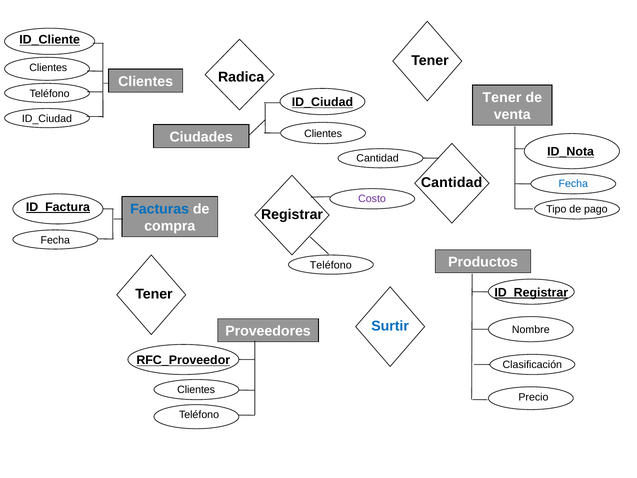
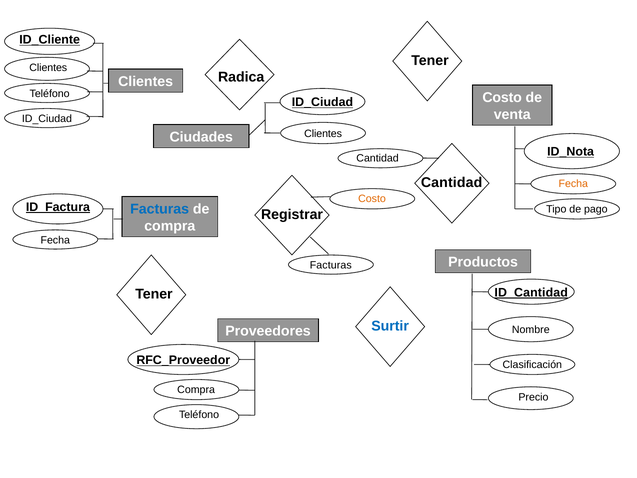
Tener: Tener -> Costo (502, 98)
Fecha colour: blue -> orange (573, 184)
Costo colour: purple -> orange (372, 199)
Teléfono: Teléfono -> Facturas (331, 265)
ID_Registrar: ID_Registrar -> ID_Cantidad (531, 292)
Clientes: Clientes -> Compra (196, 390)
